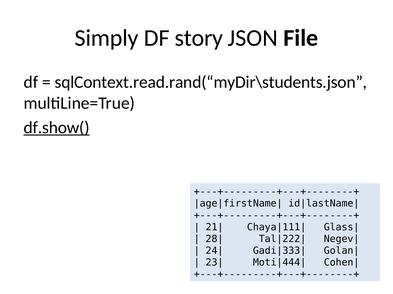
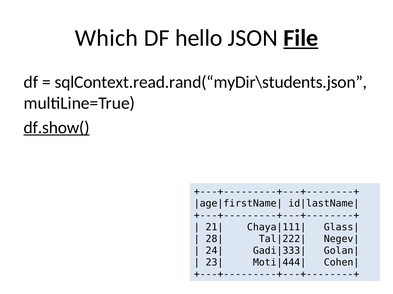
Simply: Simply -> Which (106, 38)
story: story -> hello (199, 38)
File underline: none -> present (301, 38)
